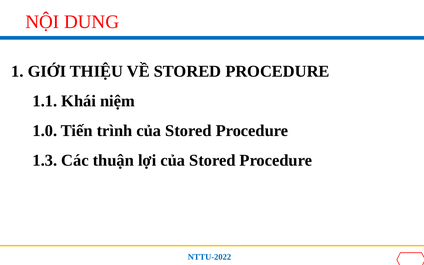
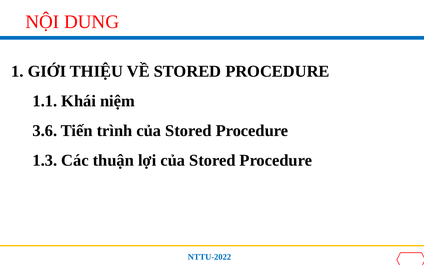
1.0: 1.0 -> 3.6 (45, 131)
